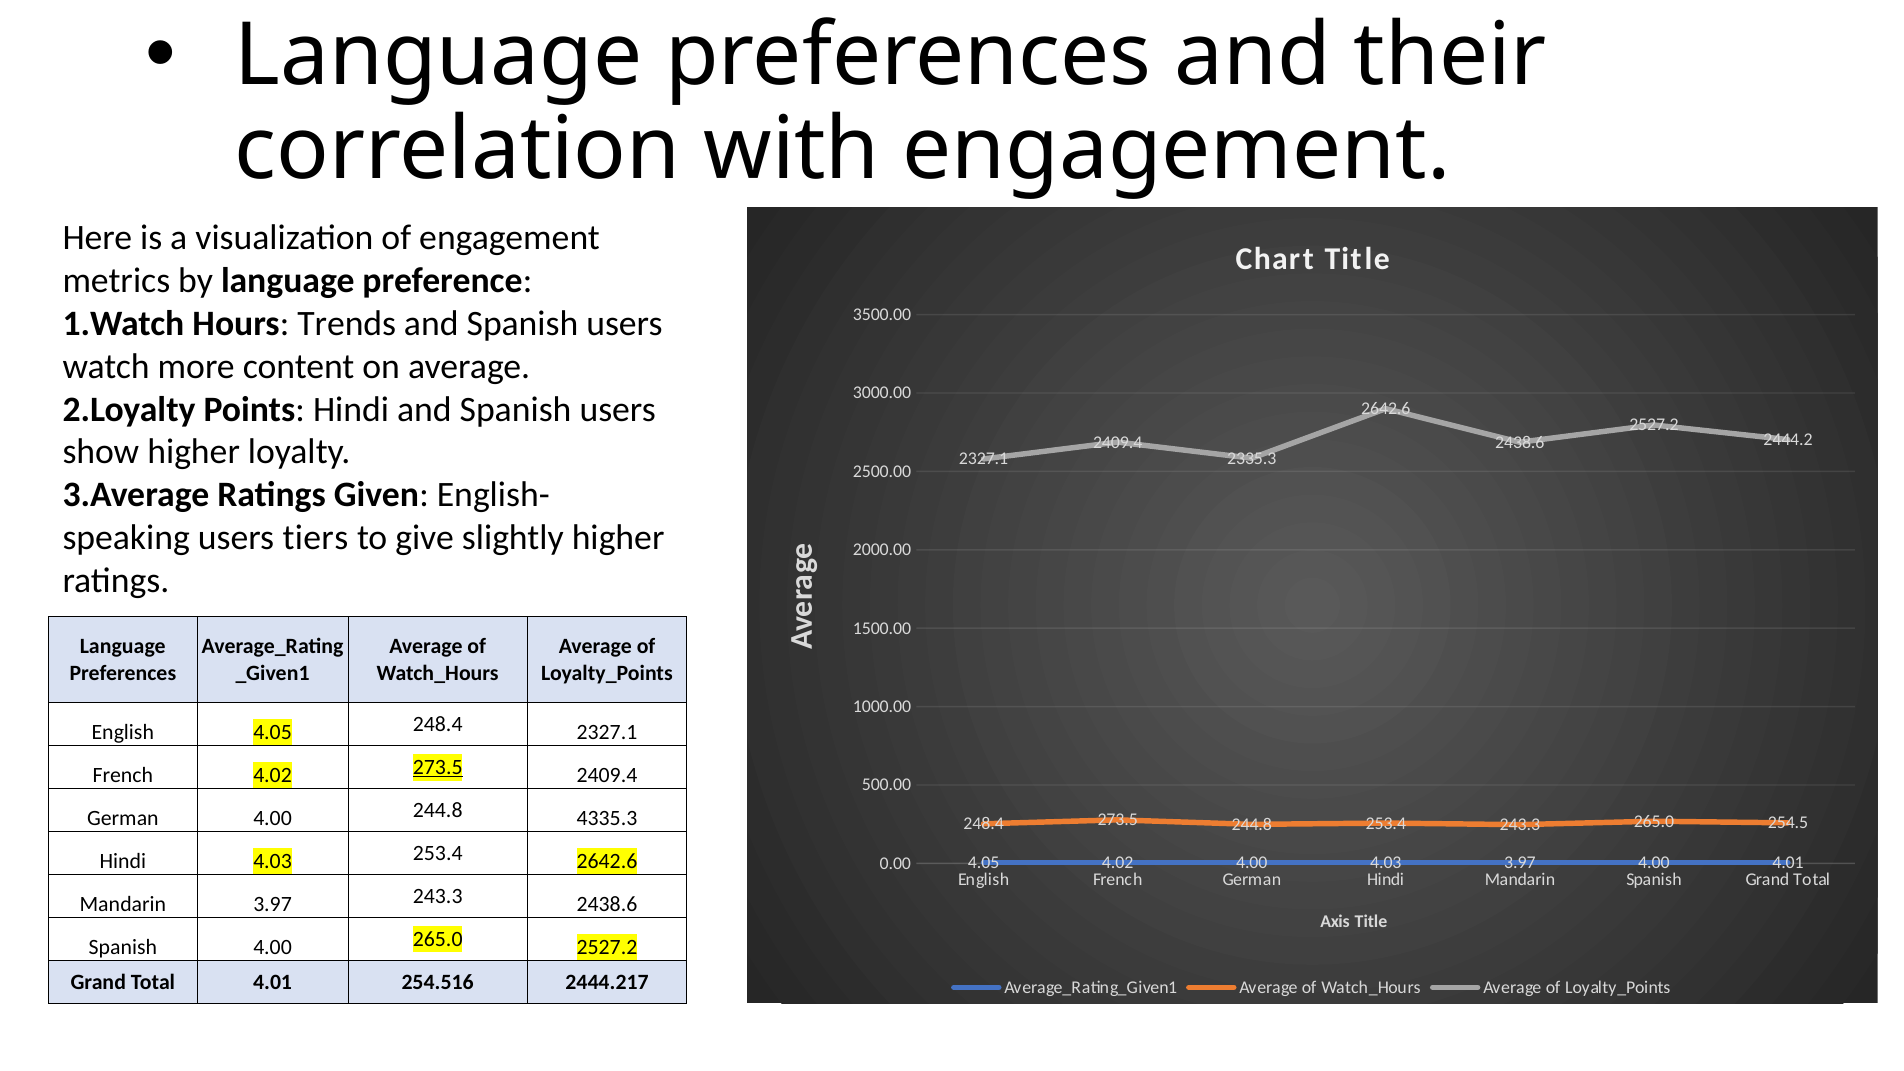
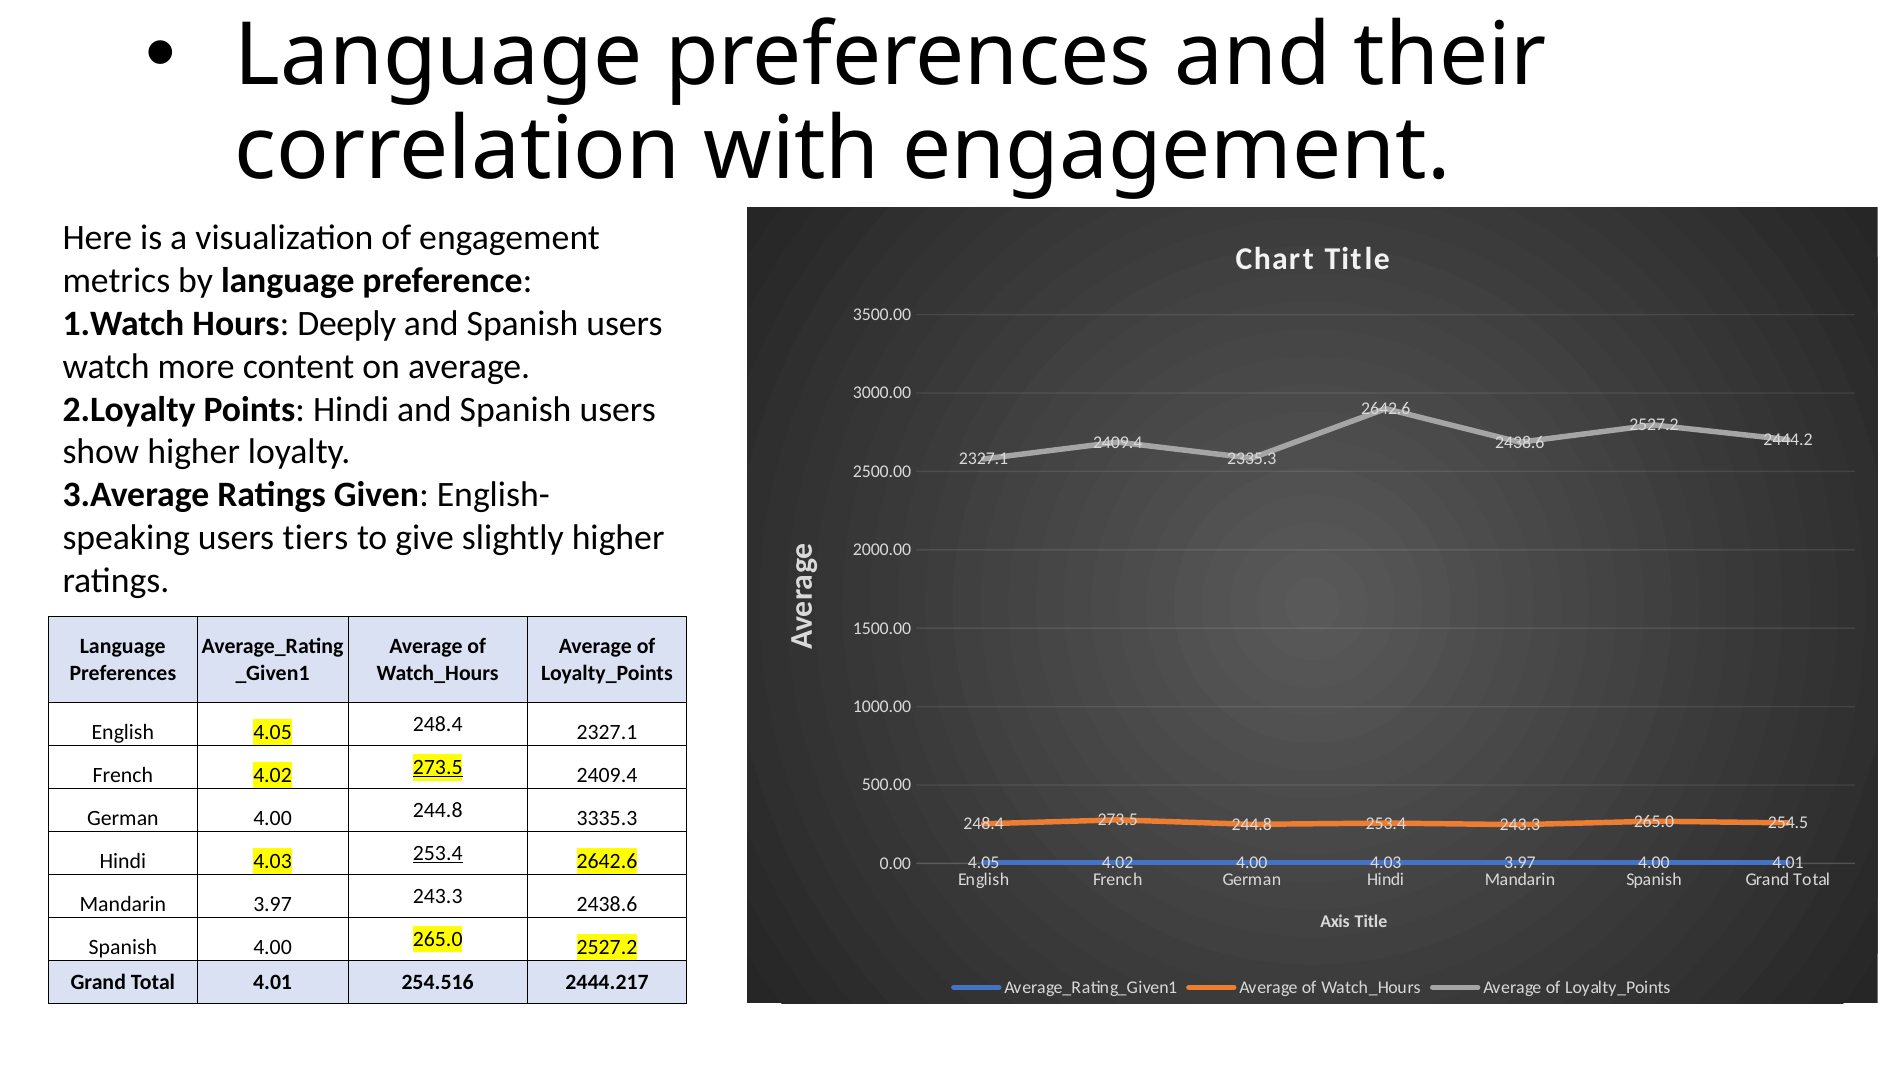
Trends: Trends -> Deeply (347, 324)
4335.3: 4335.3 -> 3335.3 (607, 818)
253.4 underline: none -> present (438, 853)
